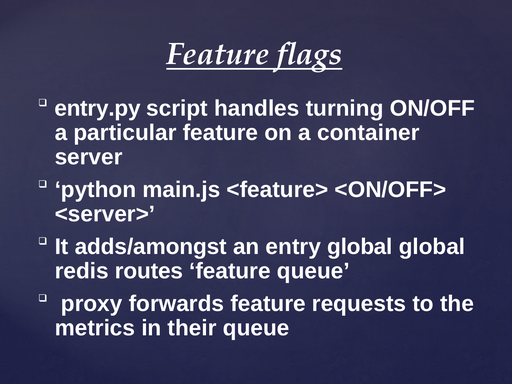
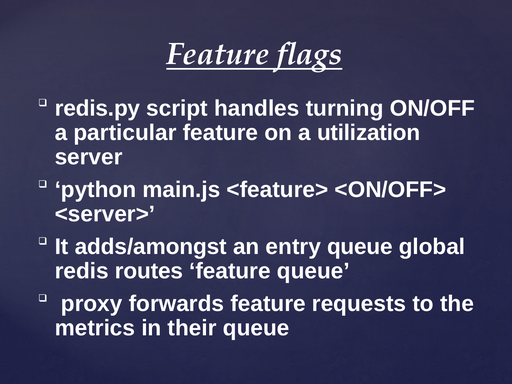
entry.py: entry.py -> redis.py (97, 108)
container: container -> utilization (369, 133)
entry global: global -> queue (360, 247)
